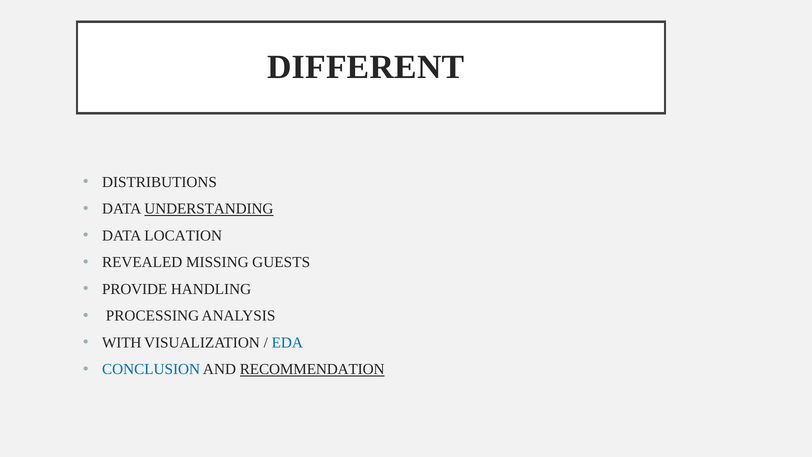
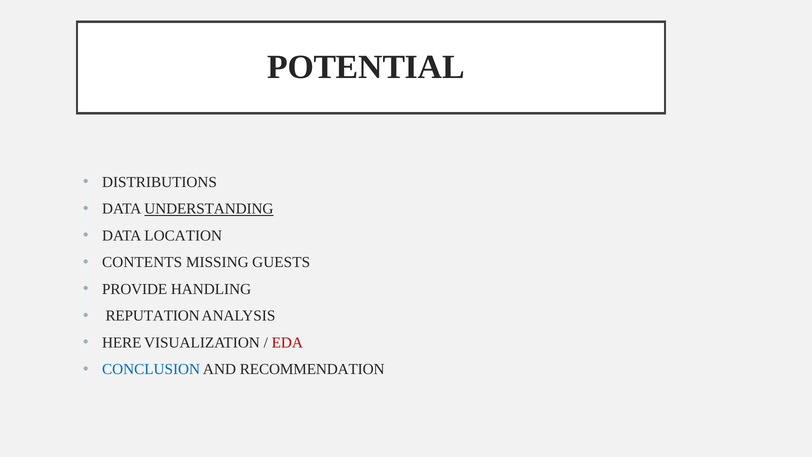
DIFFERENT: DIFFERENT -> POTENTIAL (366, 67)
REVEALED: REVEALED -> CONTENTS (142, 262)
PROCESSING: PROCESSING -> REPUTATION (153, 316)
WITH: WITH -> HERE (122, 342)
EDA colour: blue -> red (287, 342)
RECOMMENDATION underline: present -> none (312, 369)
